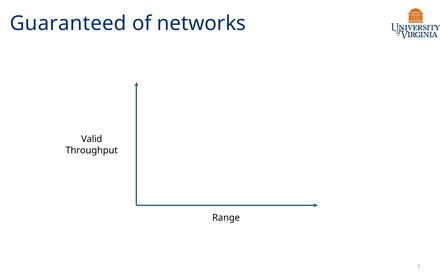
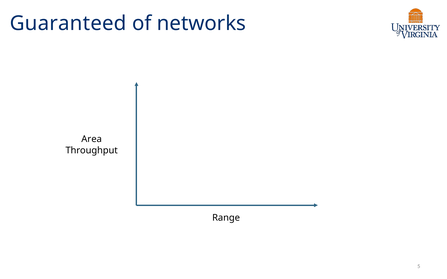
Valid: Valid -> Area (92, 139)
